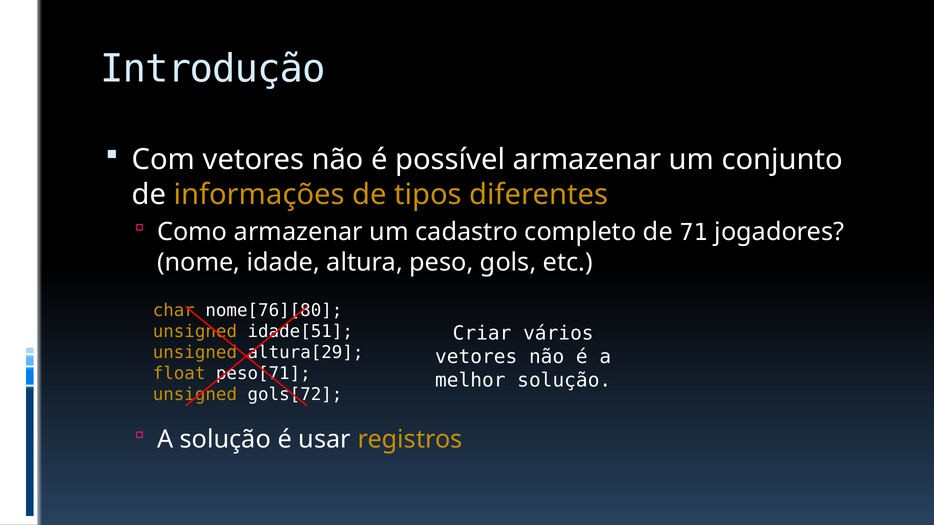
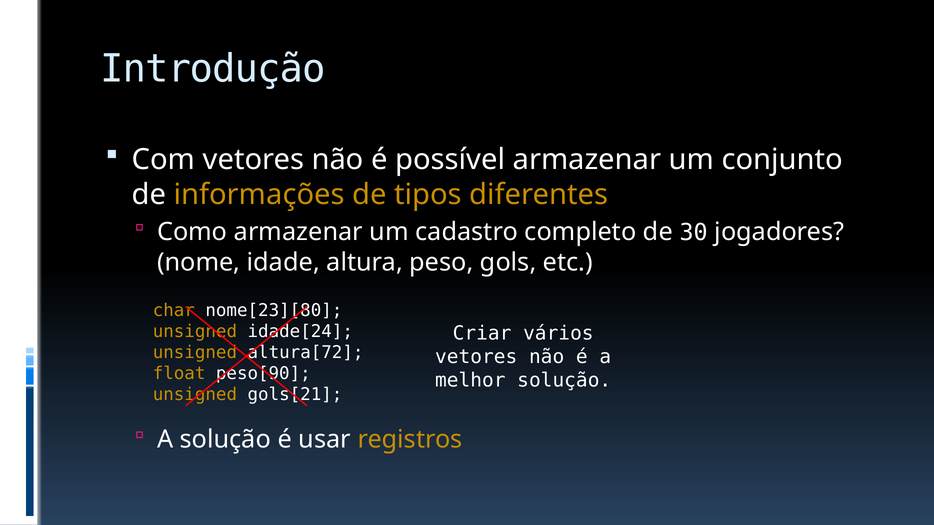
71: 71 -> 30 (694, 233)
nome[76][80: nome[76][80 -> nome[23][80 (274, 311)
idade[51: idade[51 -> idade[24 (300, 332)
altura[29: altura[29 -> altura[72 (306, 353)
peso[71: peso[71 -> peso[90 (263, 374)
gols[72: gols[72 -> gols[21 (295, 395)
